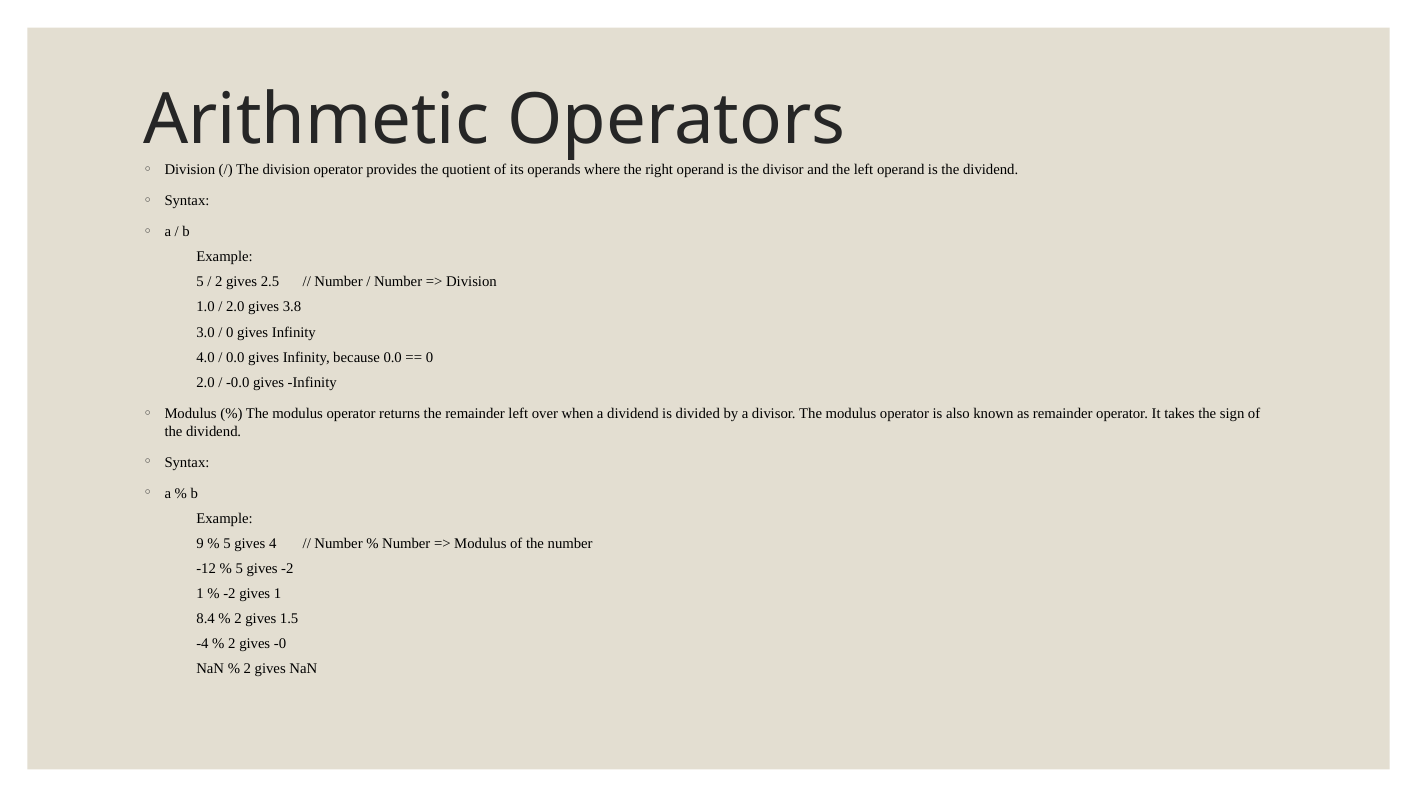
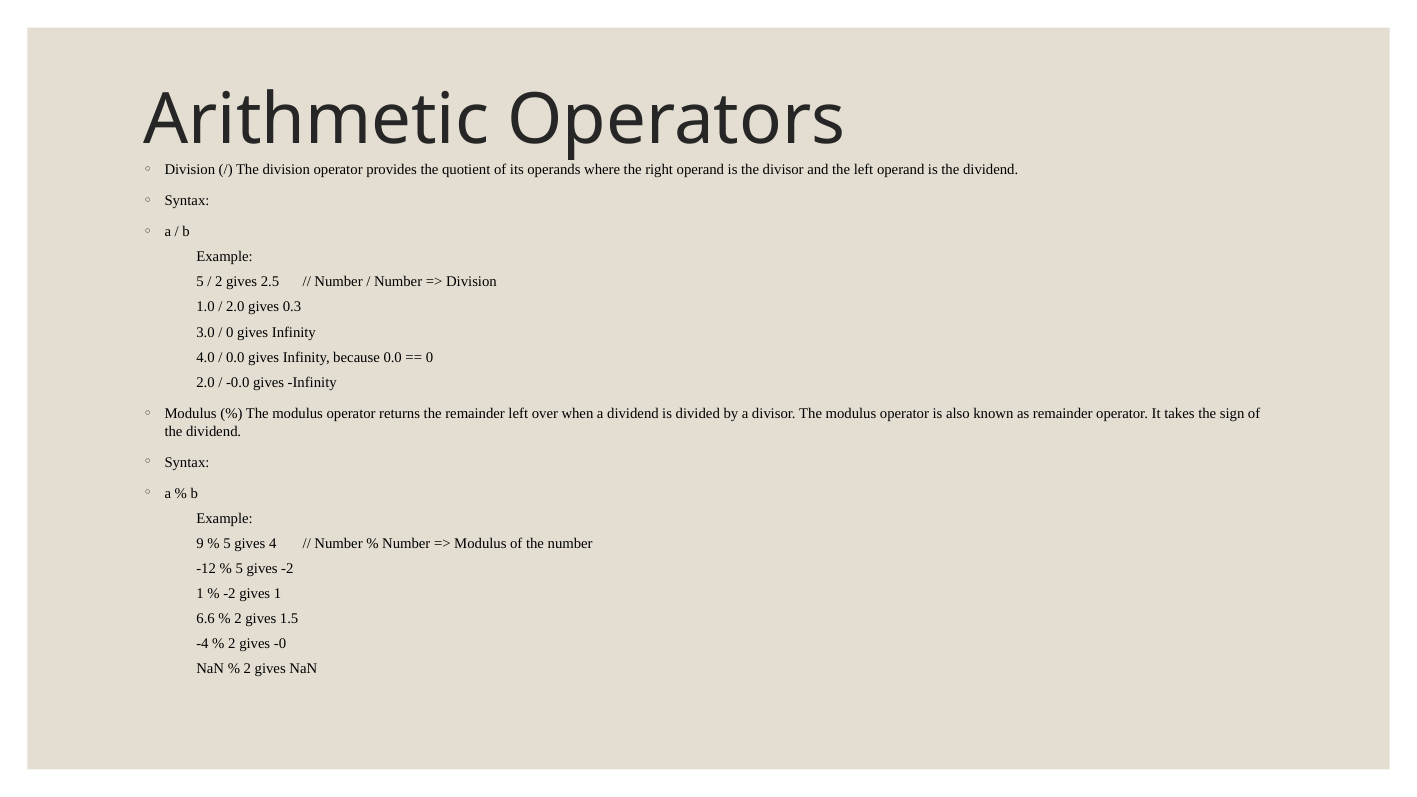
3.8: 3.8 -> 0.3 (292, 307)
8.4: 8.4 -> 6.6 (206, 619)
